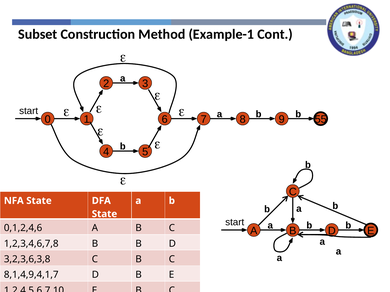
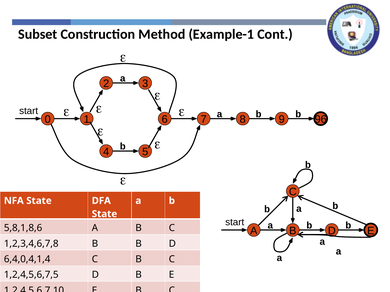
55: 55 -> 96 (321, 120)
0,1,2,4,6: 0,1,2,4,6 -> 5,8,1,8,6 (23, 228)
3,2,3,6,3,8: 3,2,3,6,3,8 -> 6,4,0,4,1,4 (27, 260)
8,1,4,9,4,1,7: 8,1,4,9,4,1,7 -> 1,2,4,5,6,7,5 (31, 275)
